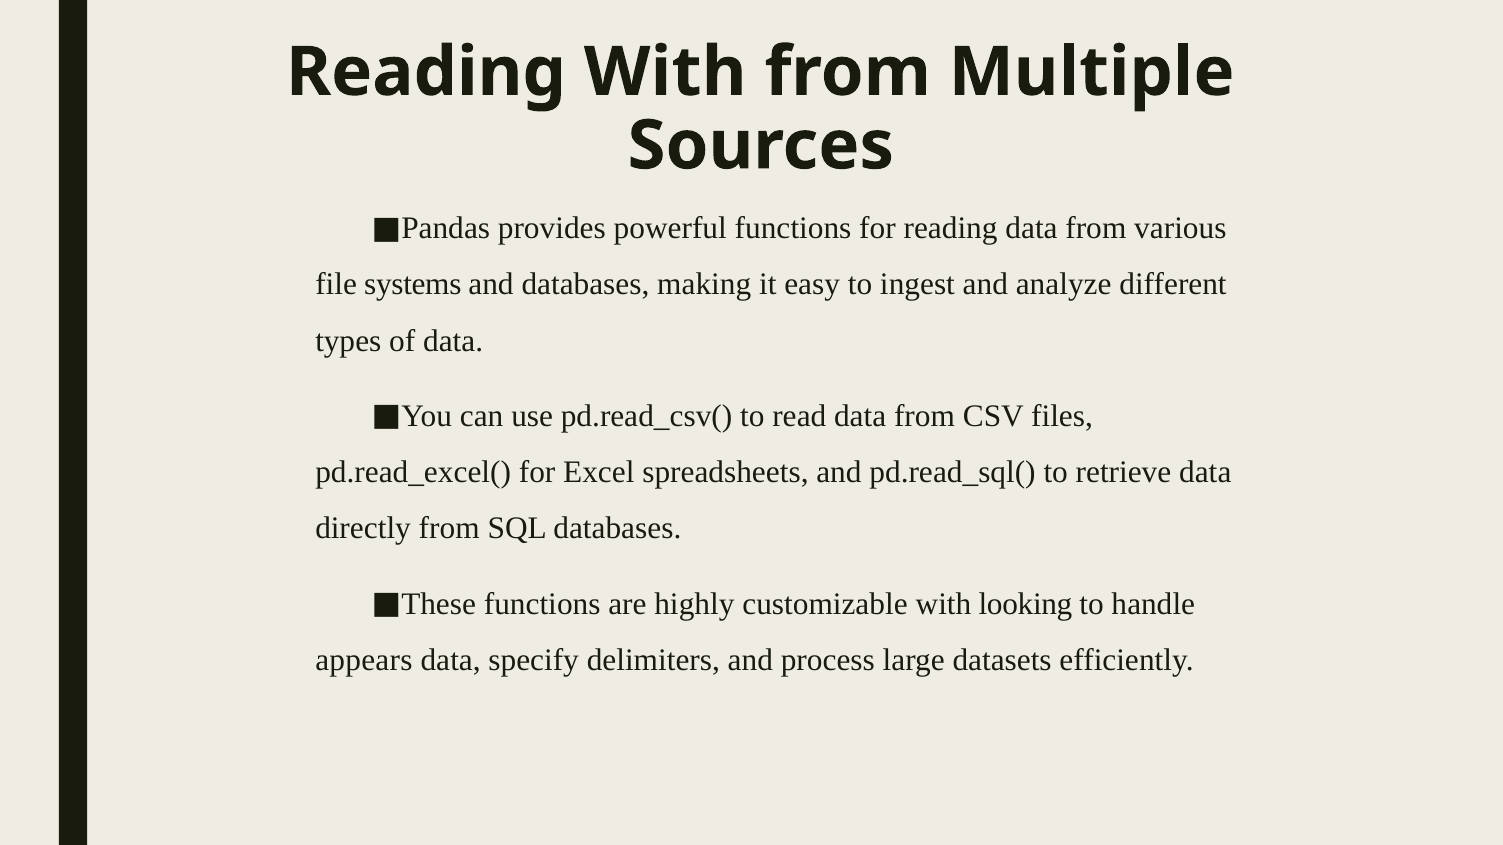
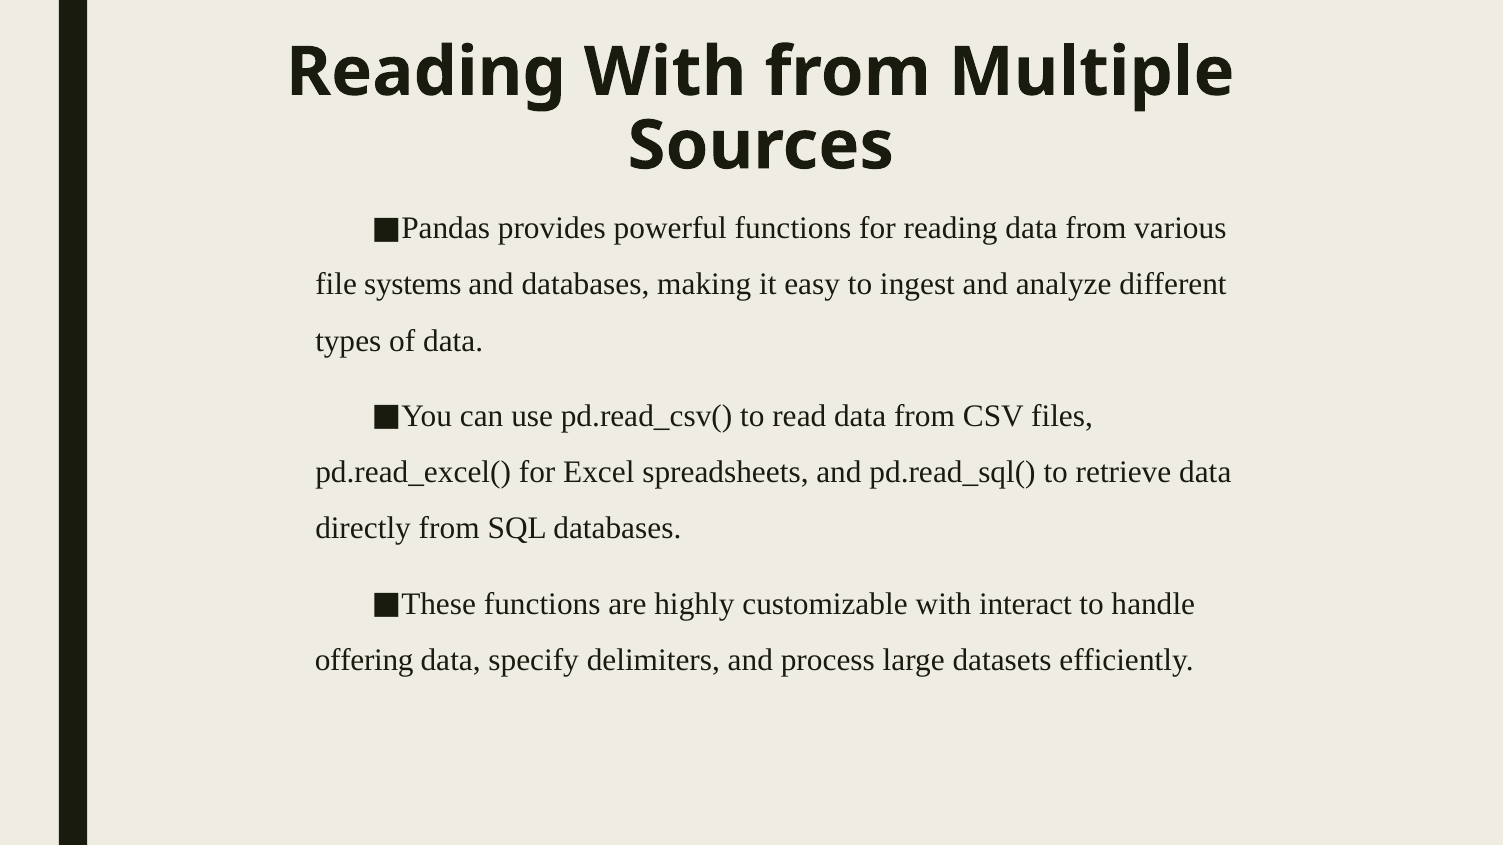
looking: looking -> interact (1025, 604)
appears: appears -> offering (364, 660)
